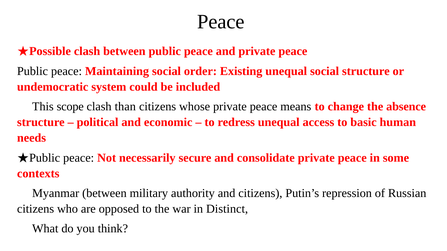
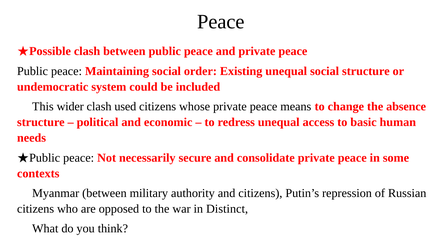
scope: scope -> wider (70, 107)
than: than -> used (125, 107)
